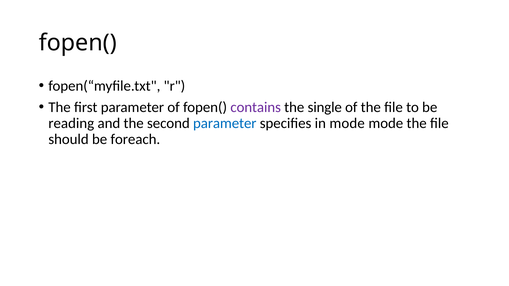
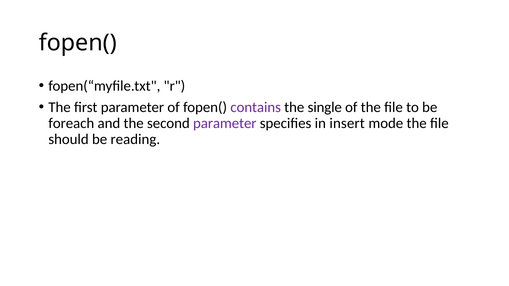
reading: reading -> foreach (71, 123)
parameter colour: blue -> purple (225, 123)
in mode: mode -> insert (347, 123)
foreach: foreach -> reading (135, 139)
